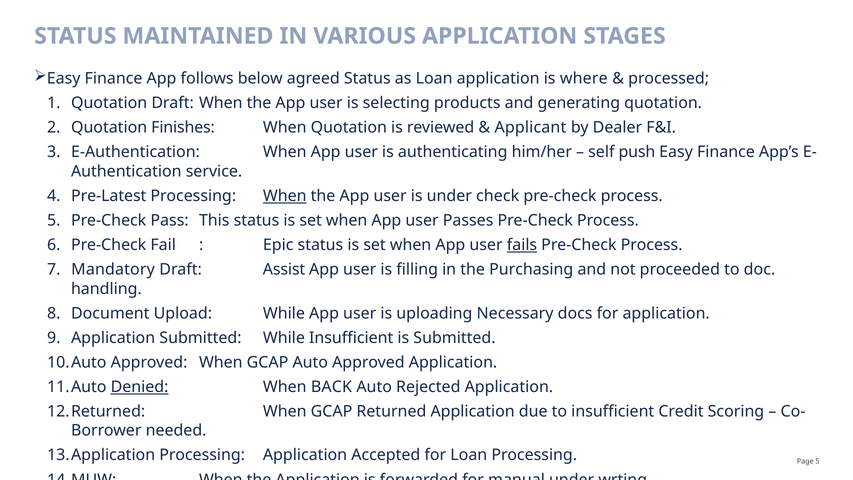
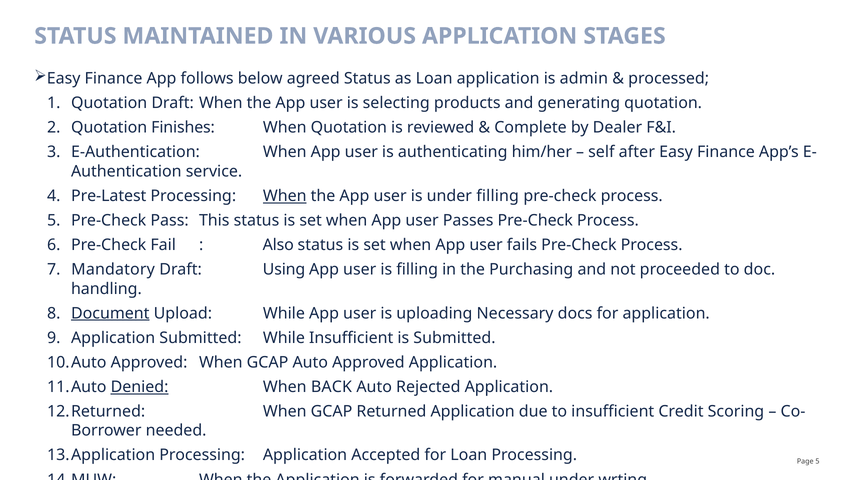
where: where -> admin (584, 79)
Applicant: Applicant -> Complete (531, 128)
push: push -> after (637, 152)
under check: check -> filling (498, 196)
Epic: Epic -> Also (278, 245)
fails underline: present -> none (522, 245)
Assist: Assist -> Using (284, 269)
Document underline: none -> present (110, 313)
